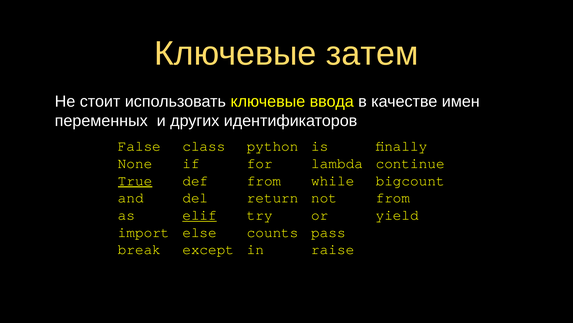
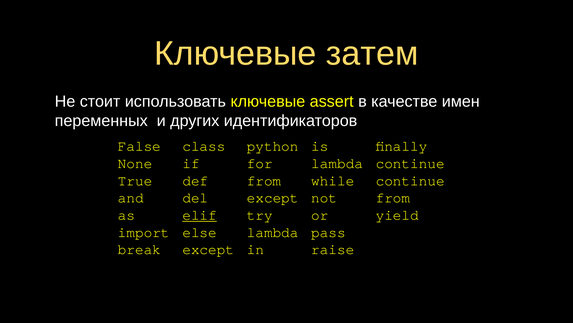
ввода: ввода -> assert (332, 101)
True underline: present -> none (135, 180)
while bigcount: bigcount -> continue (410, 180)
del return: return -> except (273, 197)
else counts: counts -> lambda (273, 232)
